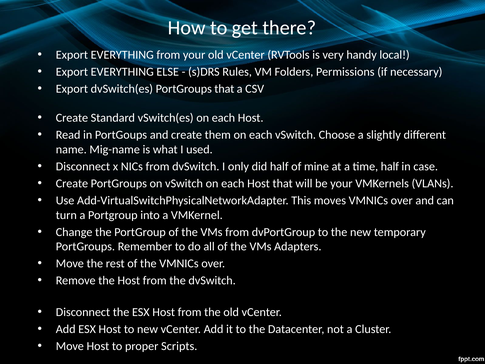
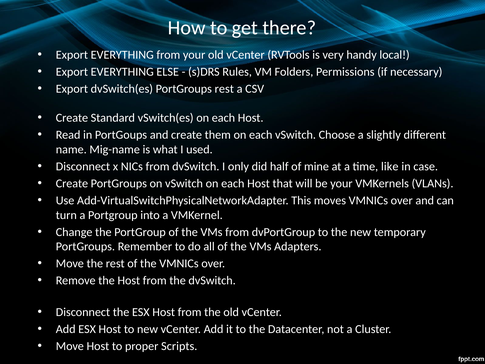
PortGroups that: that -> rest (224, 89)
time half: half -> like (390, 166)
